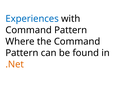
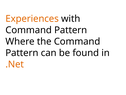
Experiences colour: blue -> orange (32, 19)
